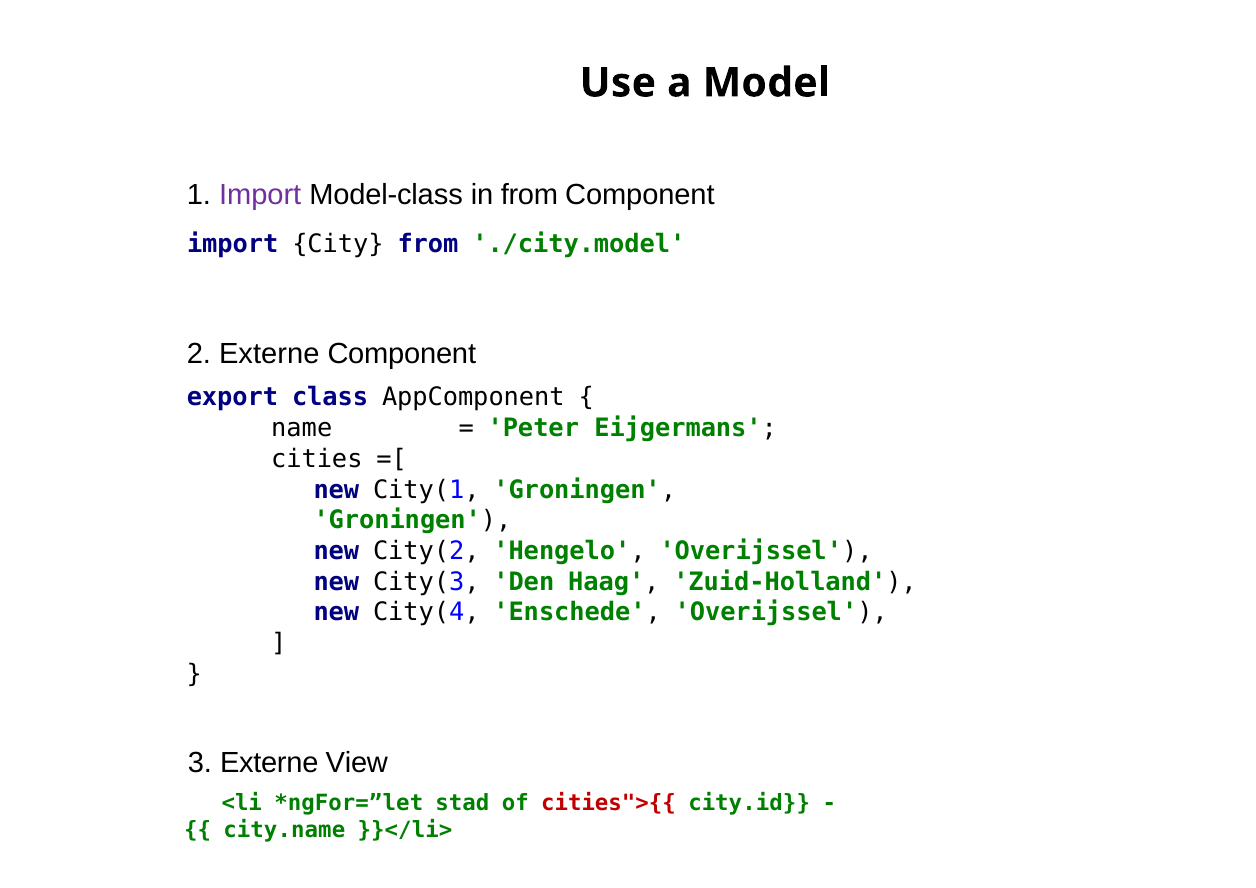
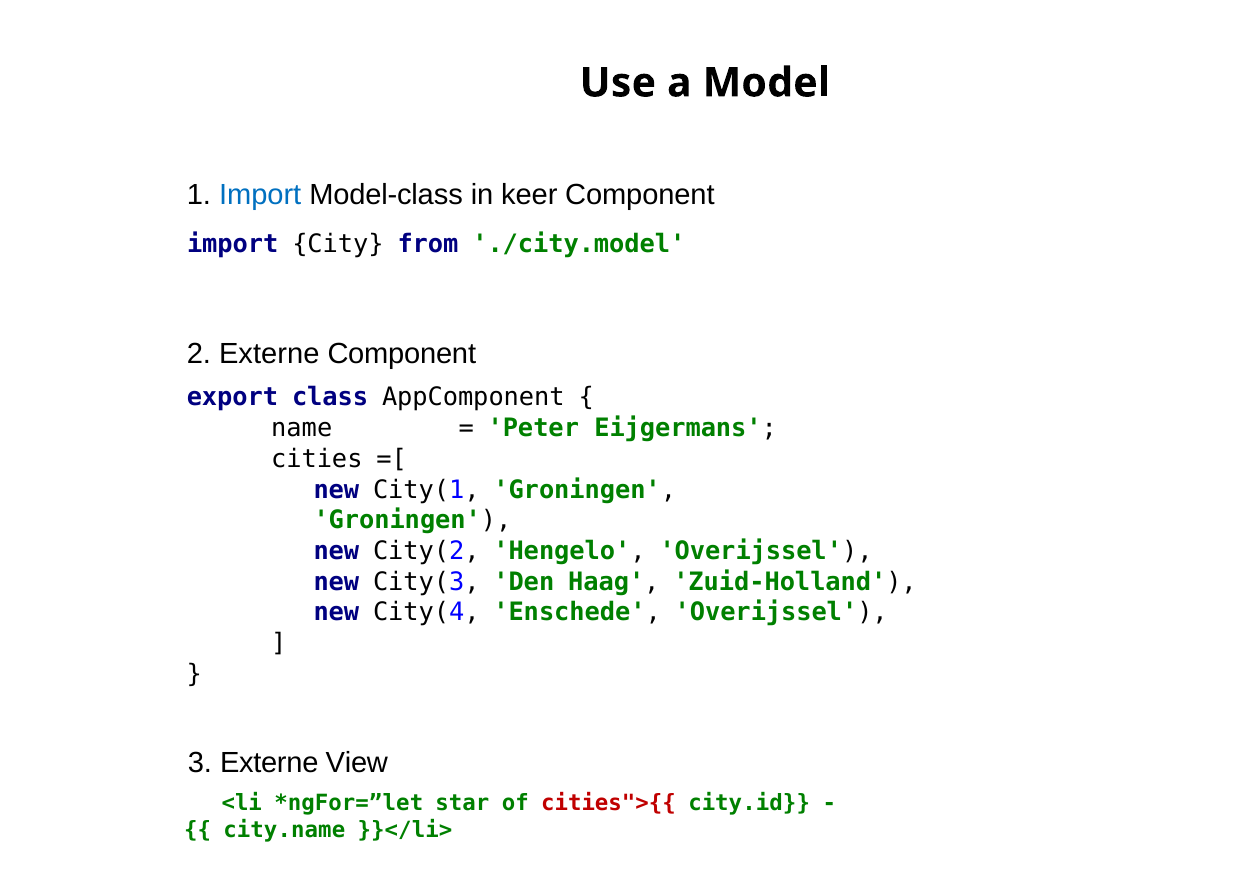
Import colour: purple -> blue (260, 195)
in from: from -> keer (529, 195)
stad: stad -> star (462, 804)
